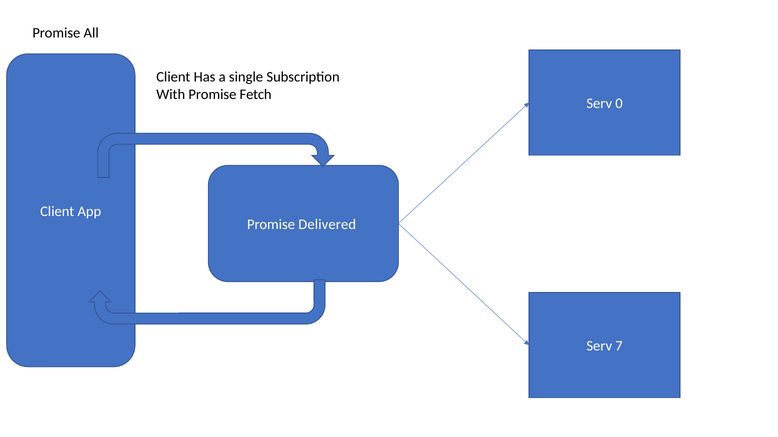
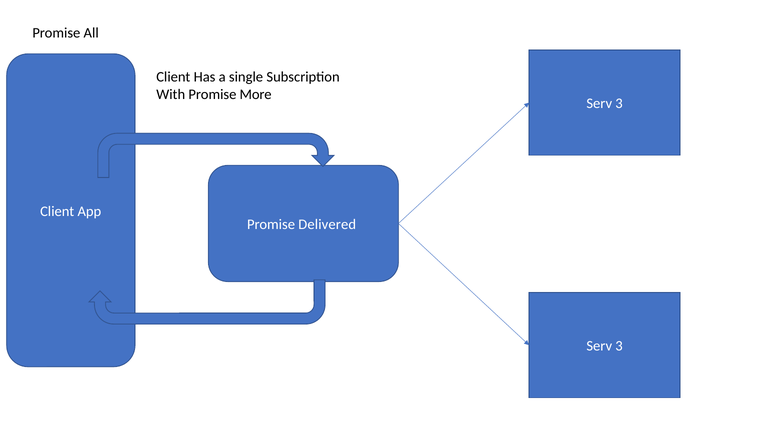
Fetch: Fetch -> More (256, 95)
0: 0 -> 3 (619, 104)
7: 7 -> 3 (619, 347)
